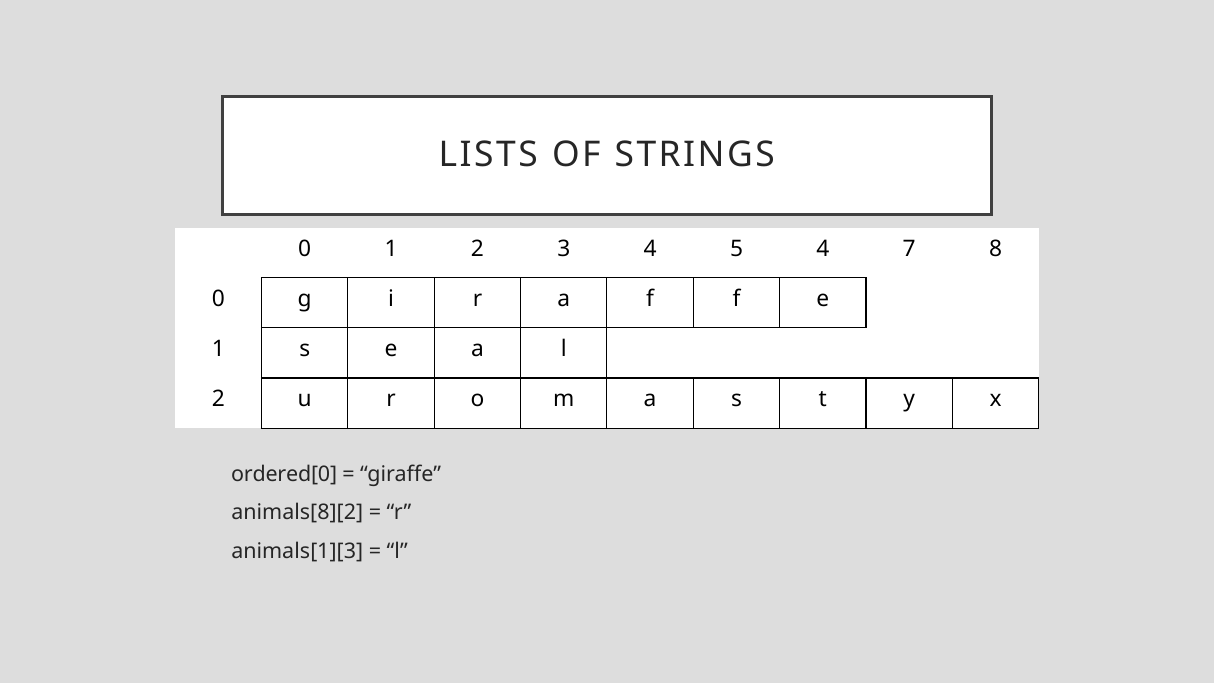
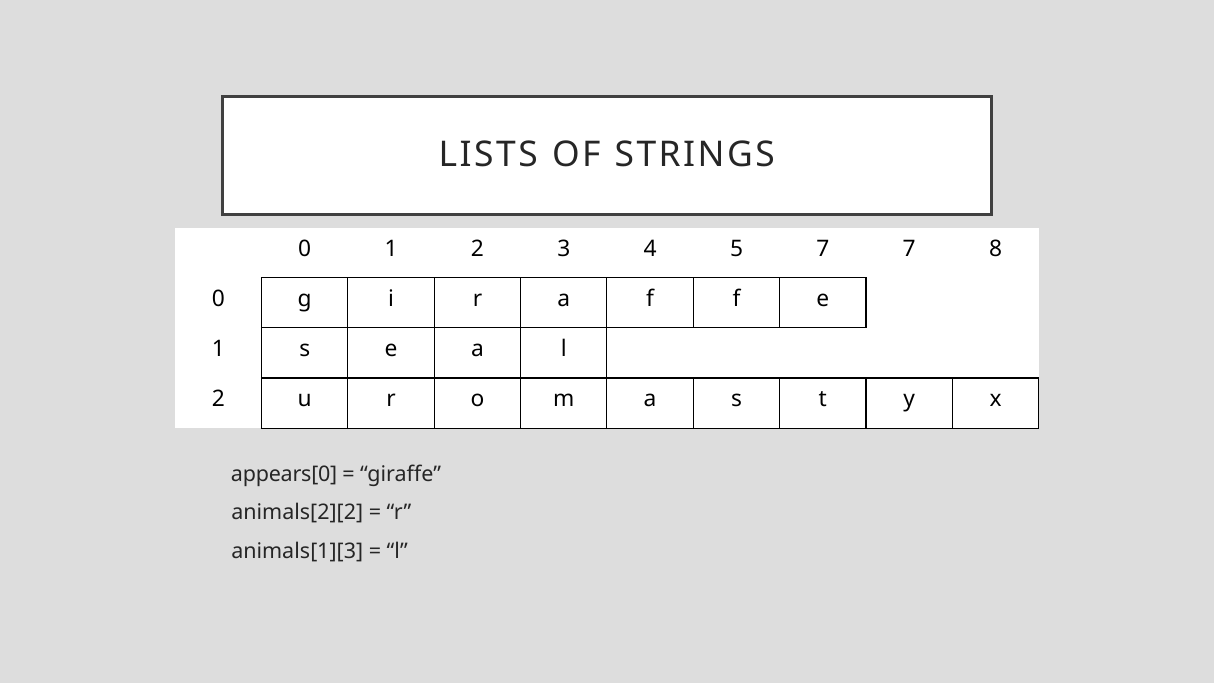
5 4: 4 -> 7 (823, 249)
ordered[0: ordered[0 -> appears[0 (284, 474)
animals[8][2: animals[8][2 -> animals[2][2 (297, 512)
